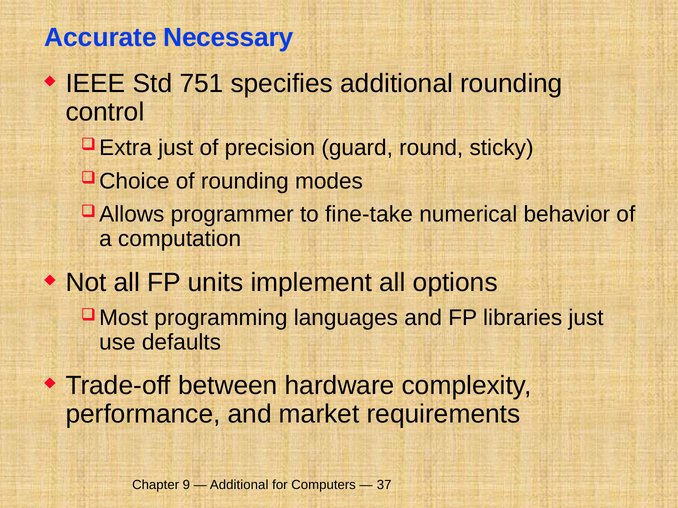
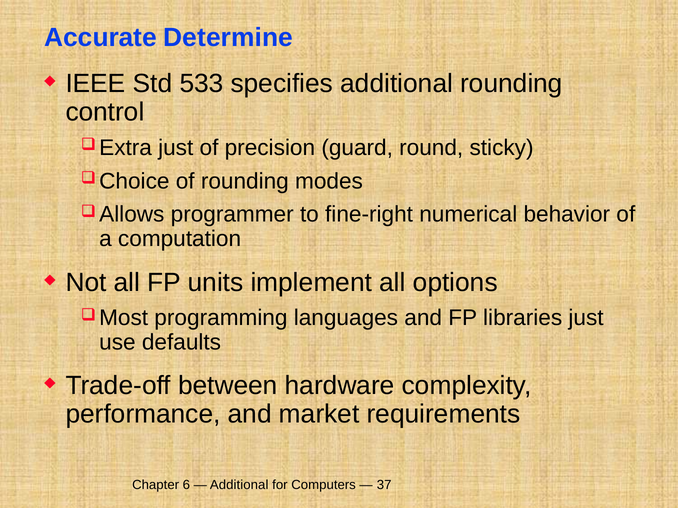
Necessary: Necessary -> Determine (228, 38)
751: 751 -> 533 (202, 84)
fine-take: fine-take -> fine-right (369, 215)
9: 9 -> 6 (186, 485)
